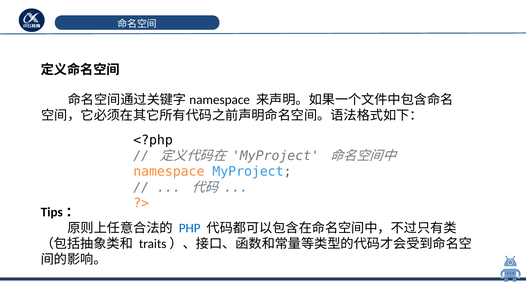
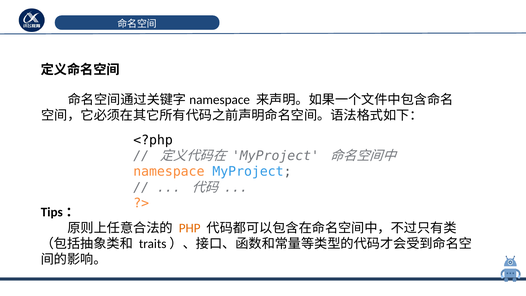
PHP colour: blue -> orange (190, 228)
